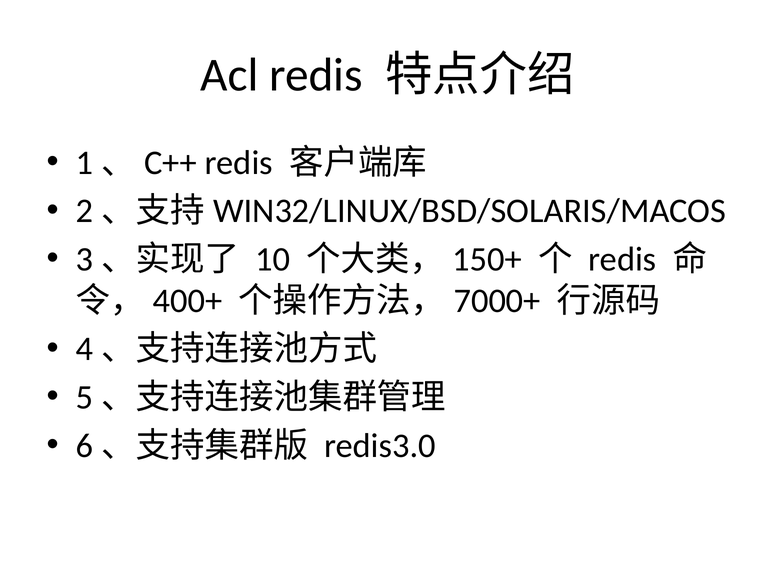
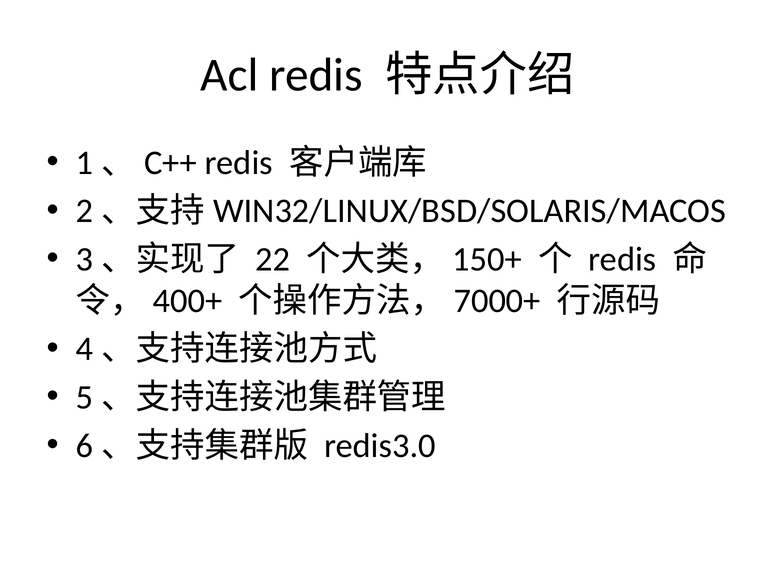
10: 10 -> 22 (273, 259)
